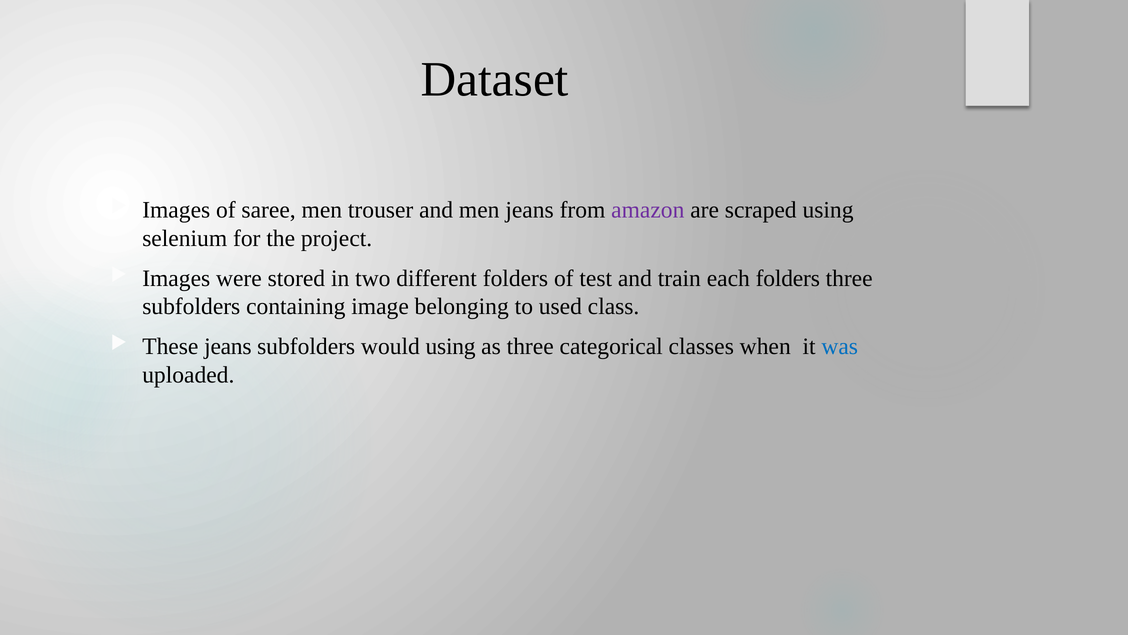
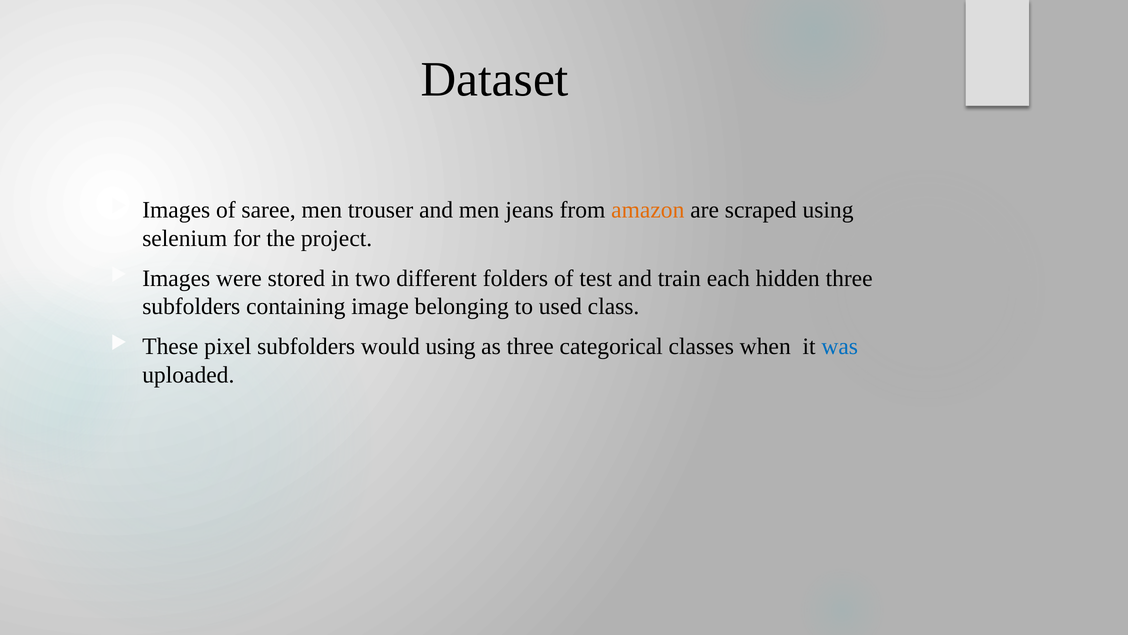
amazon colour: purple -> orange (648, 210)
each folders: folders -> hidden (788, 278)
These jeans: jeans -> pixel (228, 346)
